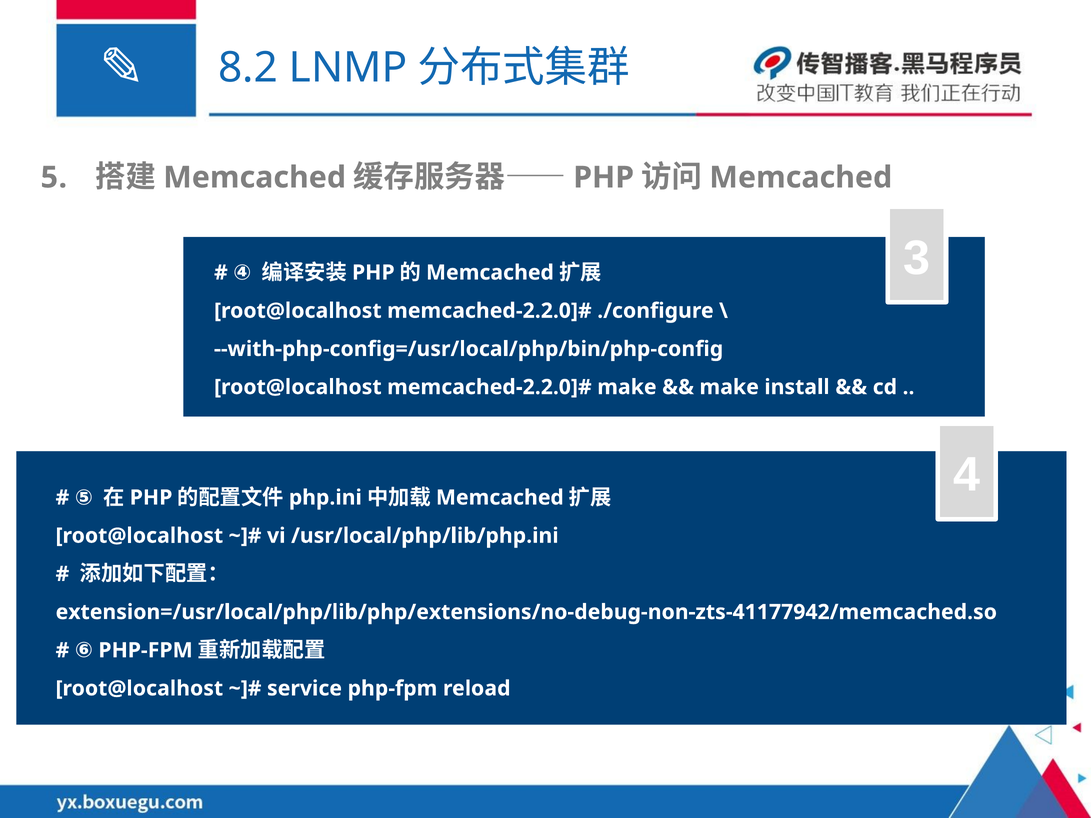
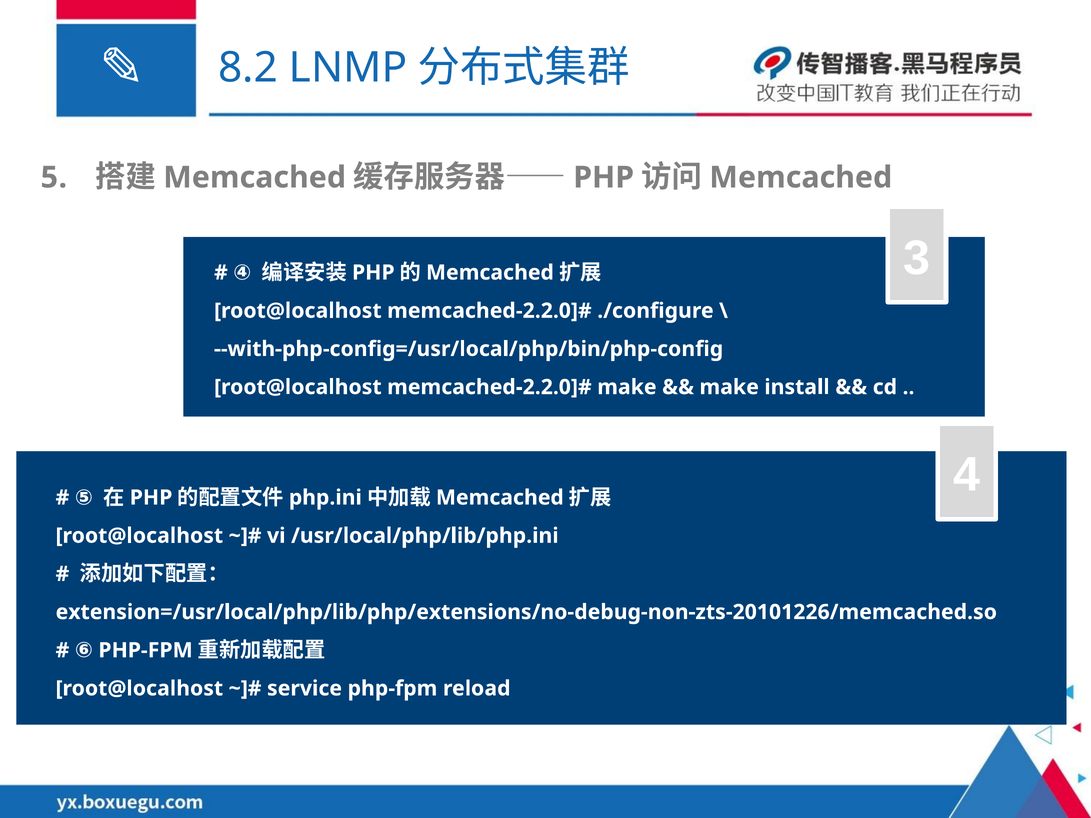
extension=/usr/local/php/lib/php/extensions/no-debug-non-zts-41177942/memcached.so: extension=/usr/local/php/lib/php/extensions/no-debug-non-zts-41177942/memcached.so -> extension=/usr/local/php/lib/php/extensions/no-debug-non-zts-20101226/memcached.so (526, 612)
